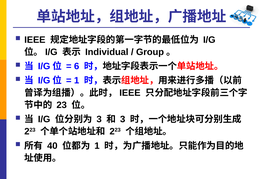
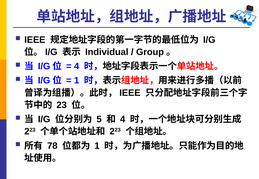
6: 6 -> 4 (77, 66)
3: 3 -> 5 (99, 119)
3: 3 -> 4 (123, 119)
40: 40 -> 78 (52, 146)
